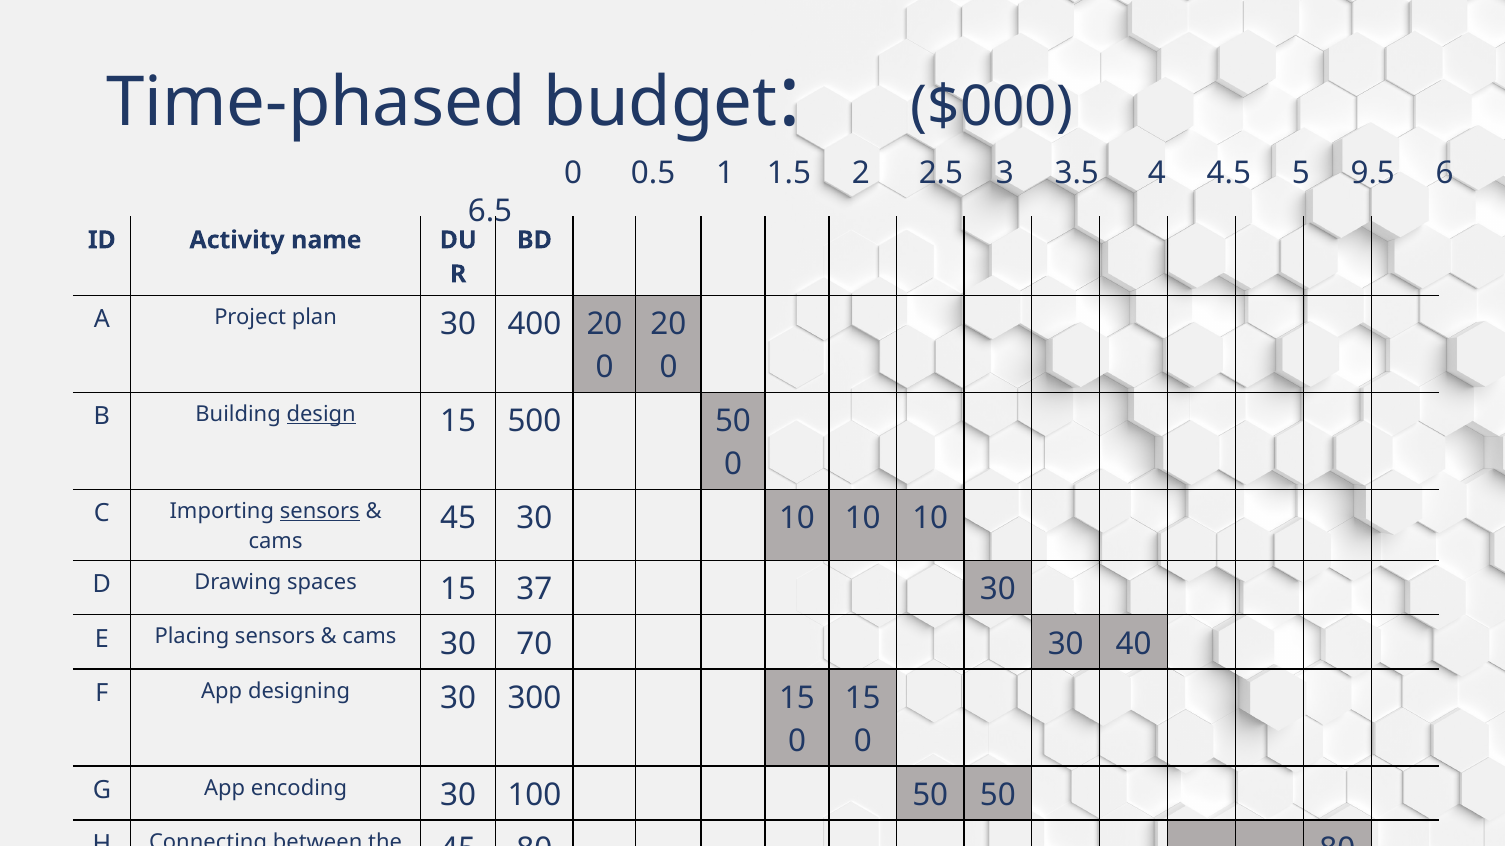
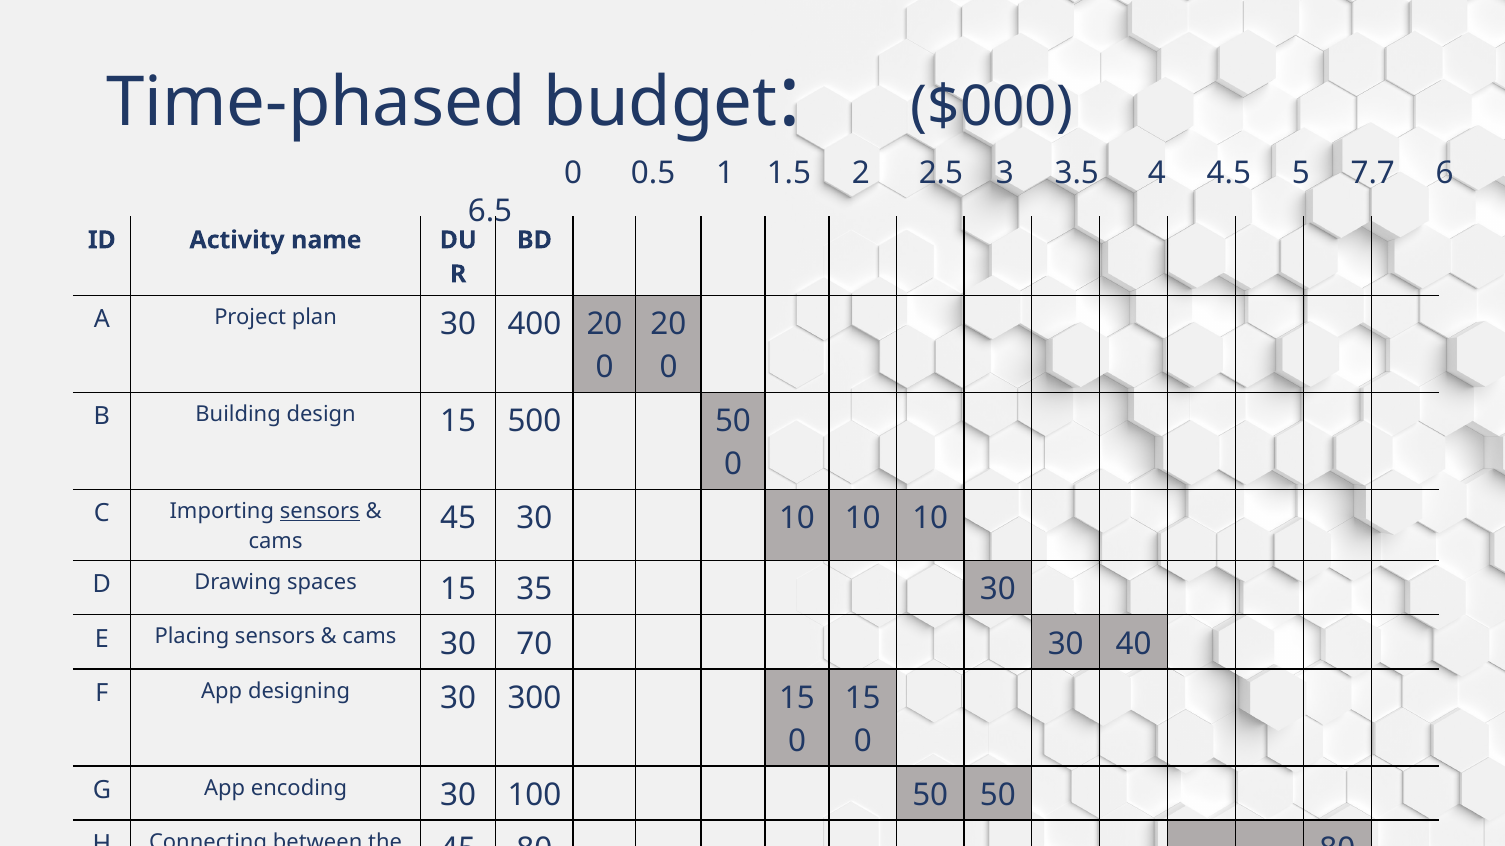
9.5: 9.5 -> 7.7 (1373, 173)
design underline: present -> none (321, 415)
37: 37 -> 35 (534, 590)
